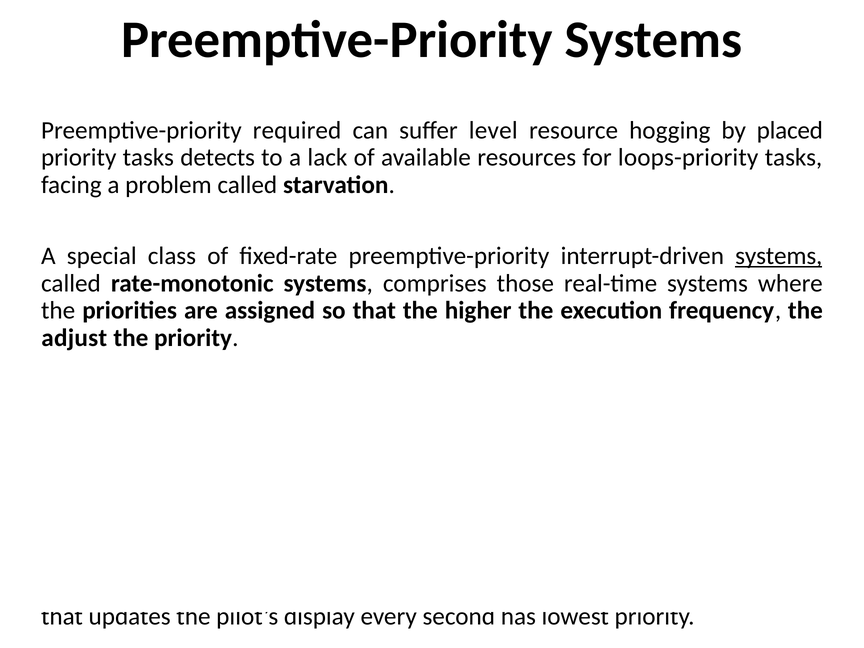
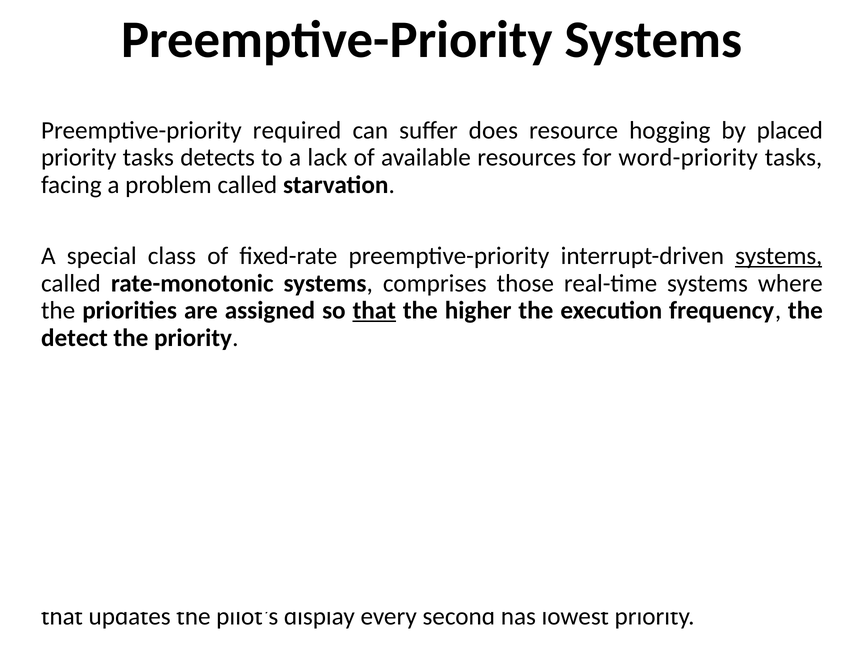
level: level -> does (493, 130)
loops-priority: loops-priority -> word-priority (688, 158)
that underline: none -> present (374, 310)
adjust: adjust -> detect (74, 338)
